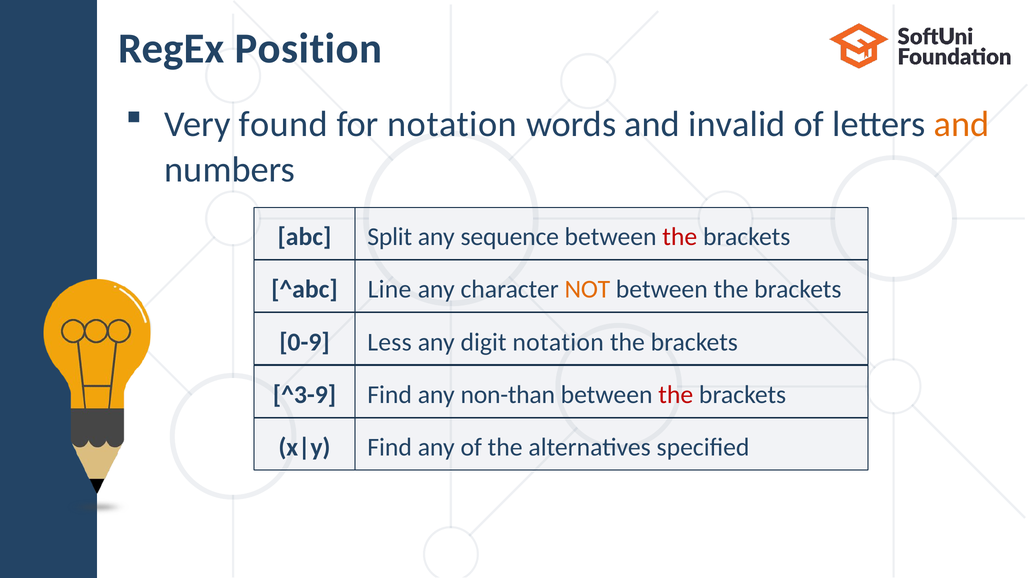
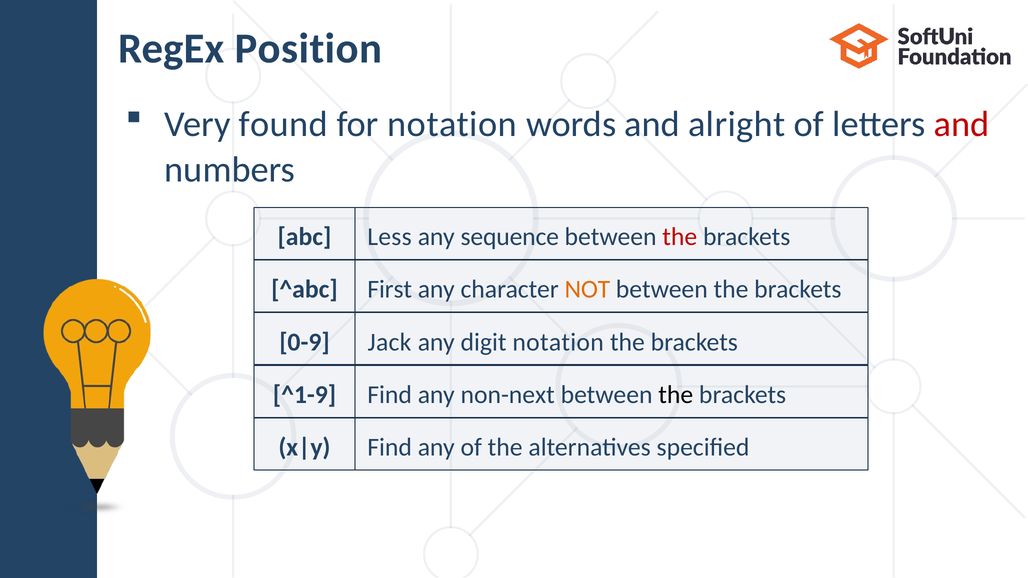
invalid: invalid -> alright (737, 124)
and colour: orange -> red (962, 124)
Split: Split -> Less (390, 237)
Line: Line -> First (390, 290)
Less: Less -> Jack (389, 342)
^3-9: ^3-9 -> ^1-9 (304, 395)
non-than: non-than -> non-next (508, 395)
the colour: red -> black (676, 395)
